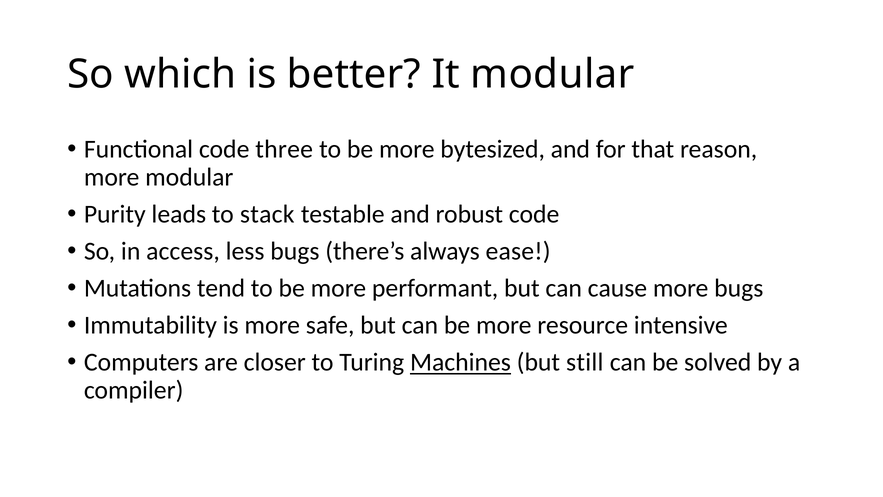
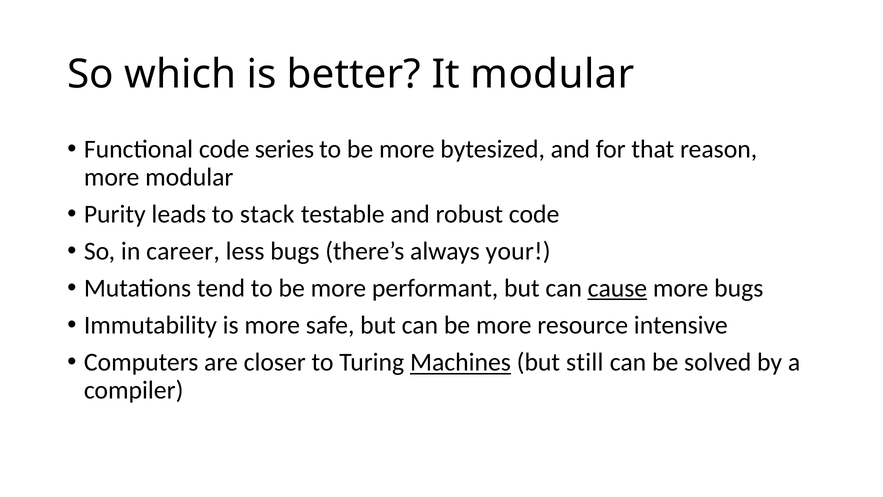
three: three -> series (284, 149)
access: access -> career (183, 251)
ease: ease -> your (518, 251)
cause underline: none -> present (617, 288)
